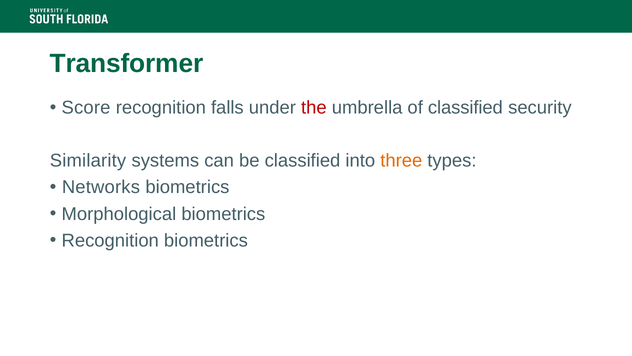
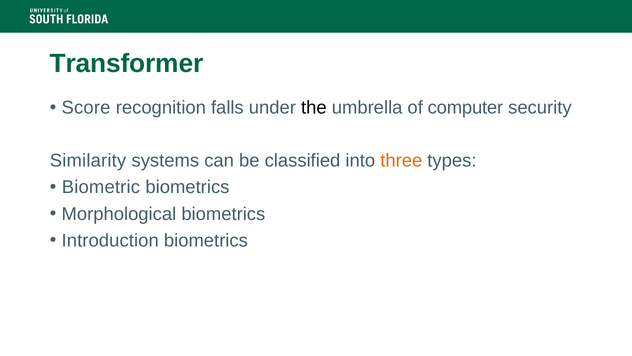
the colour: red -> black (314, 108)
of classified: classified -> computer (465, 108)
Networks: Networks -> Biometric (101, 187)
Recognition: Recognition -> Introduction (110, 240)
